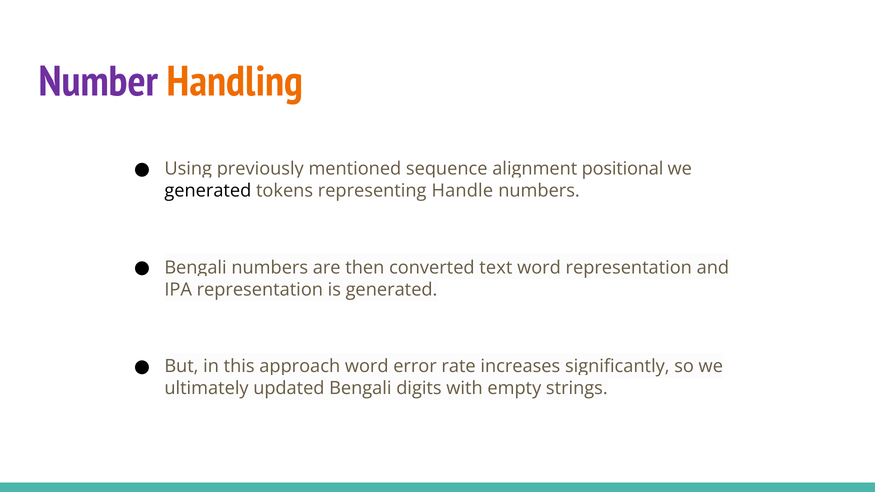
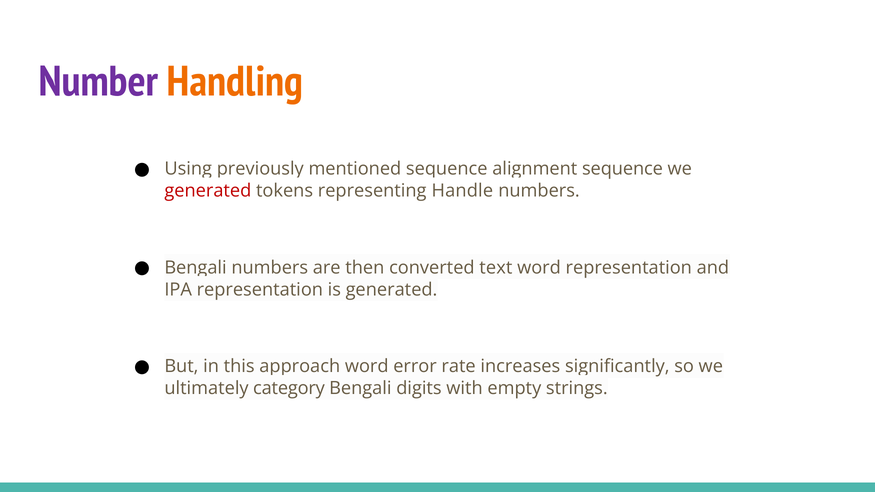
positional: positional -> sequence (622, 169)
generated colour: black -> red (208, 191)
updated: updated -> category (289, 388)
